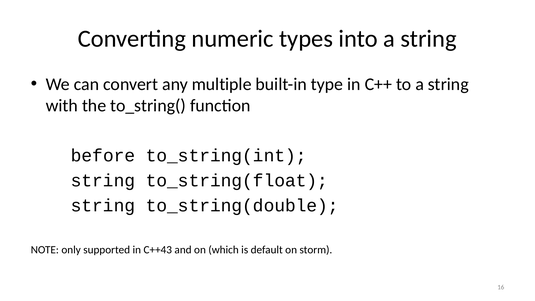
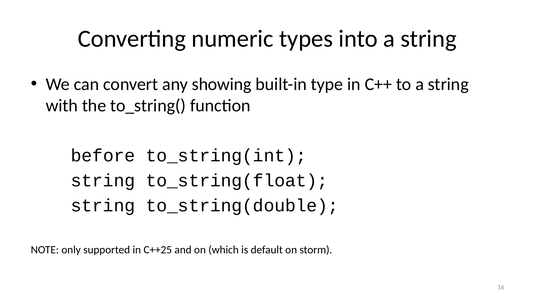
multiple: multiple -> showing (222, 84)
C++43: C++43 -> C++25 (158, 250)
